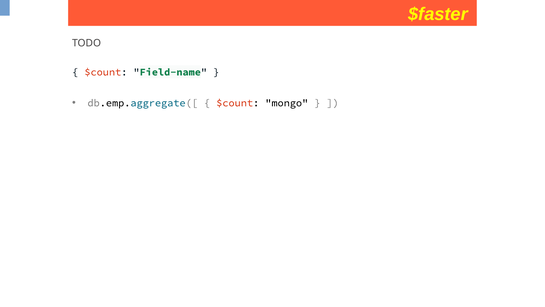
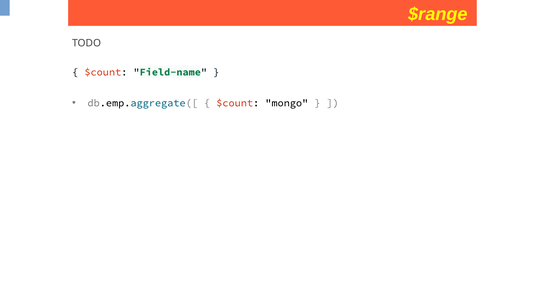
$faster: $faster -> $range (438, 14)
